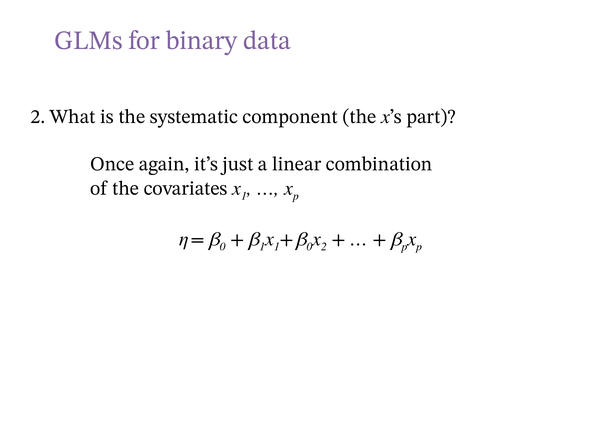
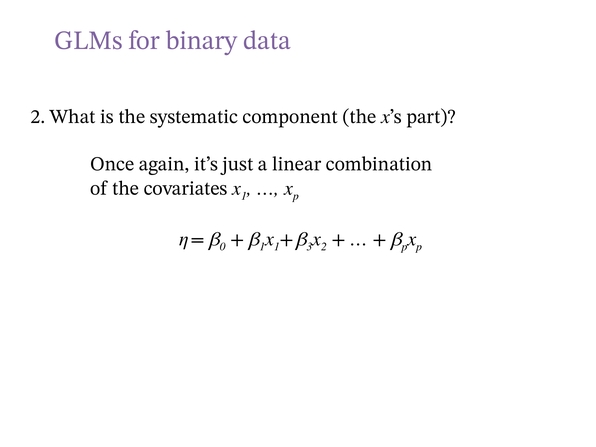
0: 0 -> 3 (309, 247)
